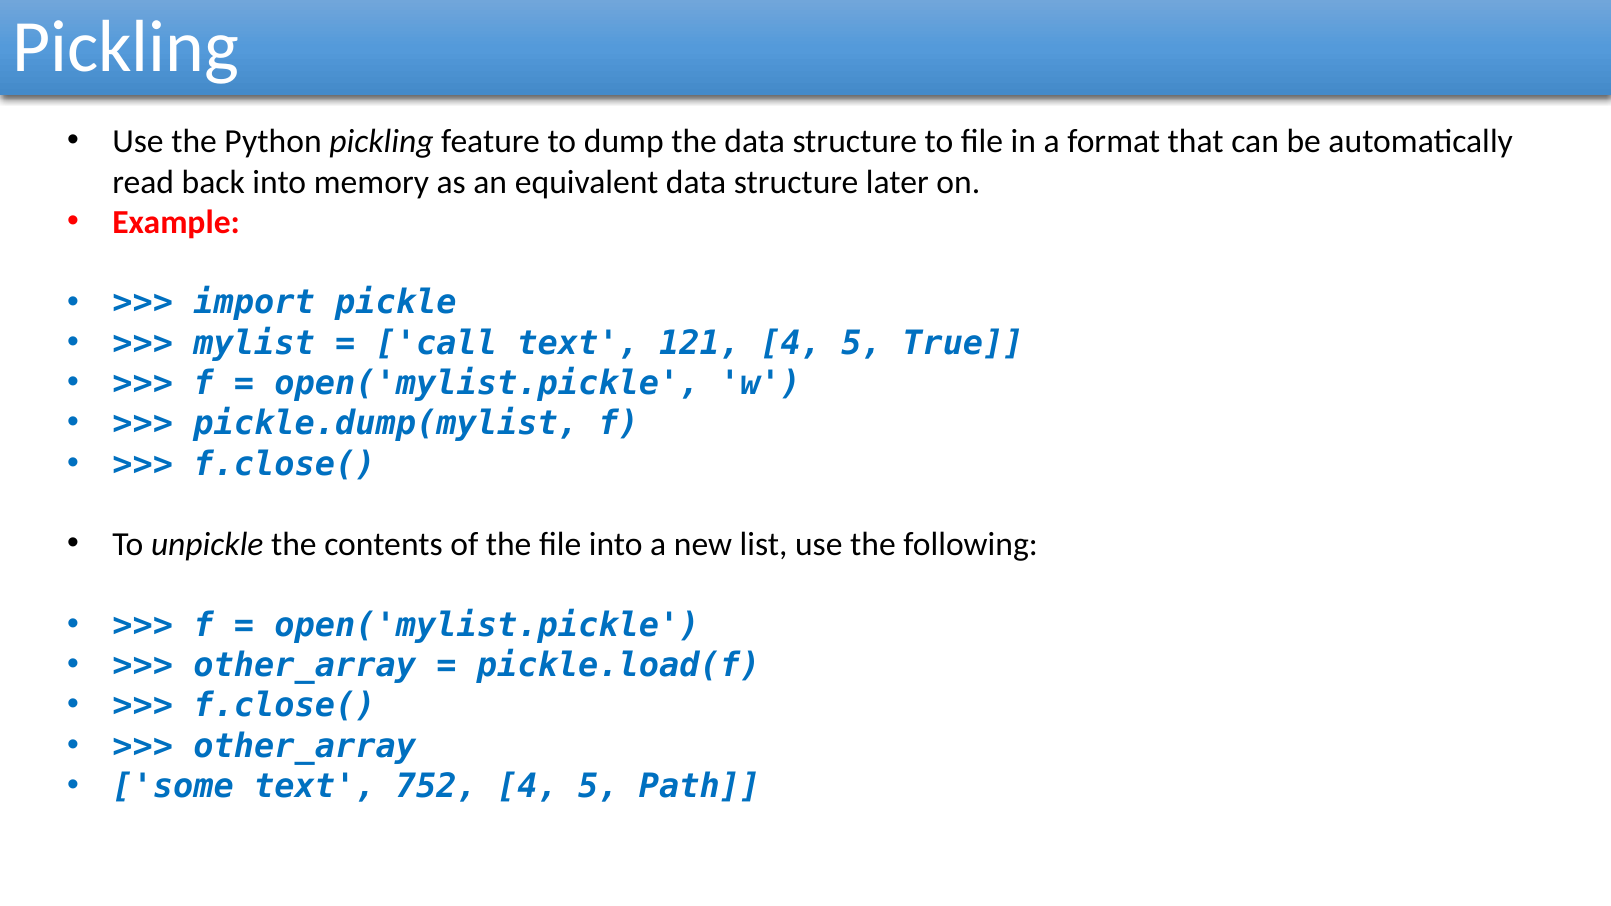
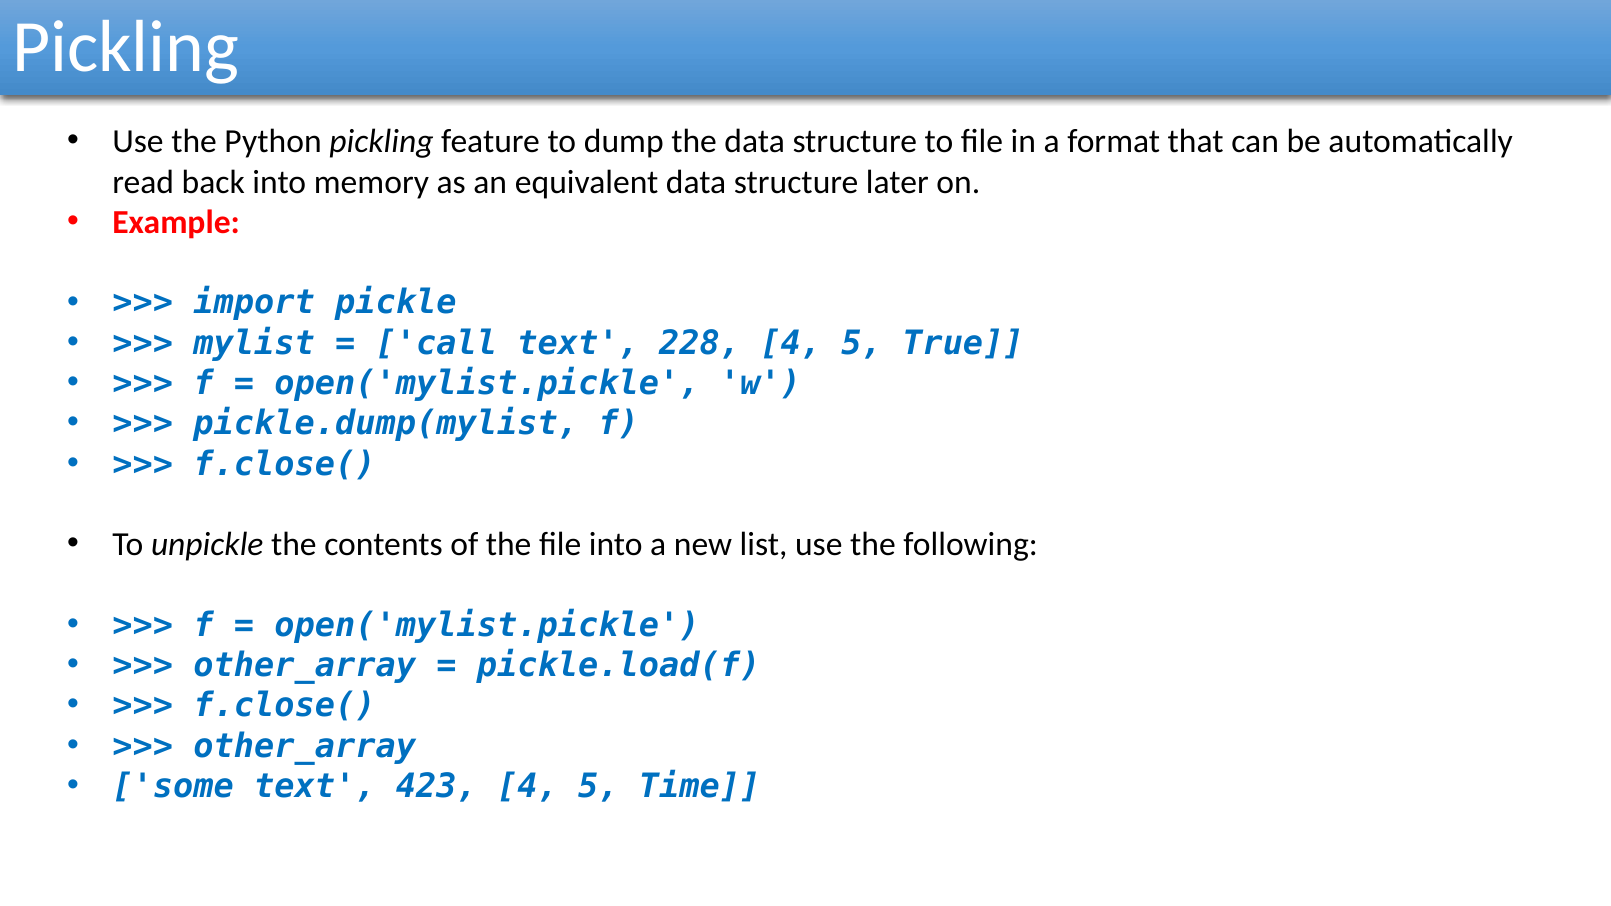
121: 121 -> 228 (700, 343)
752: 752 -> 423 (436, 786)
Path: Path -> Time (700, 786)
